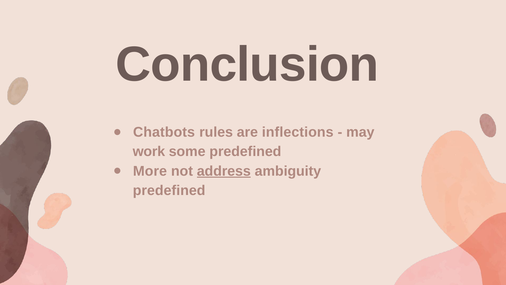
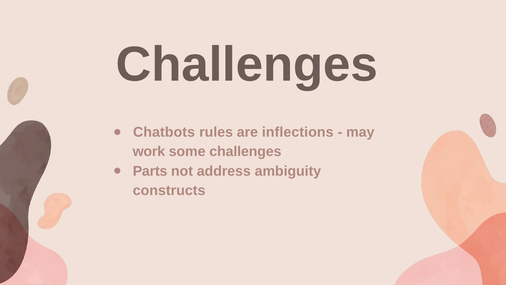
Conclusion: Conclusion -> Challenges (247, 64)
some predefined: predefined -> challenges (245, 151)
More: More -> Parts (150, 171)
address underline: present -> none (224, 171)
predefined: predefined -> constructs (169, 190)
